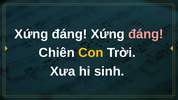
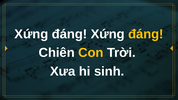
đáng colour: pink -> yellow (146, 34)
